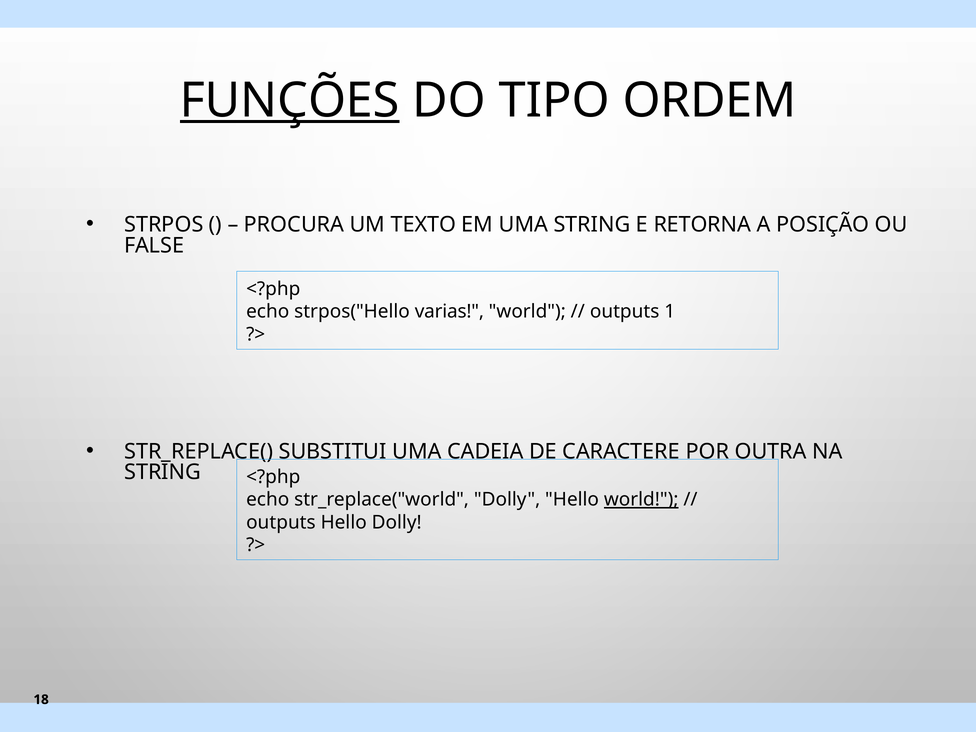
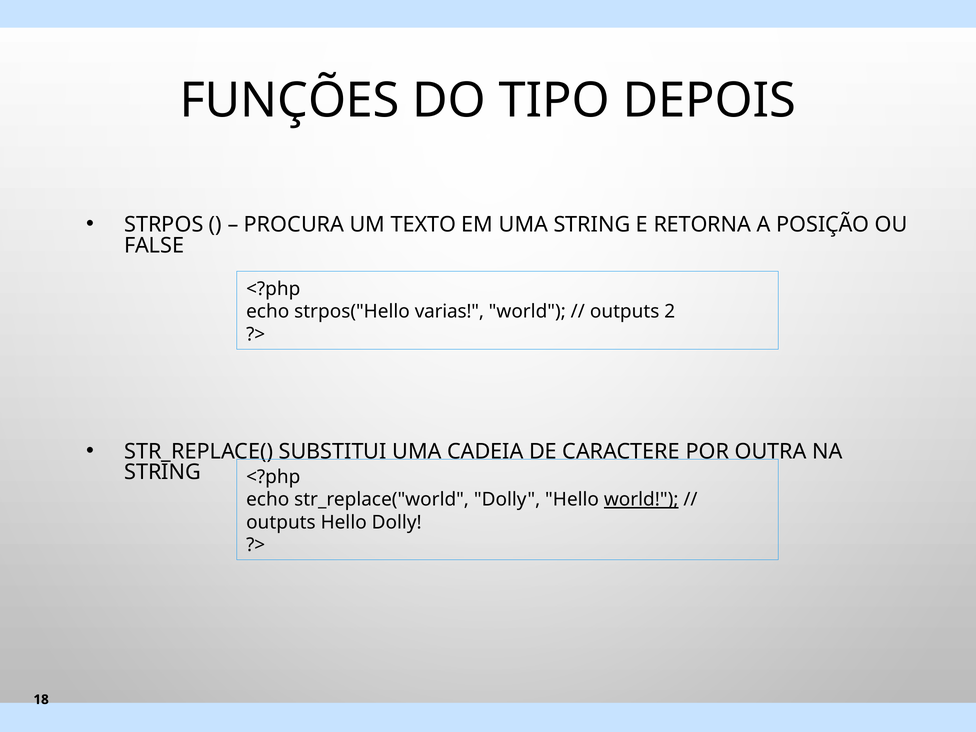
FUNÇÕES underline: present -> none (290, 101)
ORDEM: ORDEM -> DEPOIS (709, 101)
1: 1 -> 2 (670, 312)
